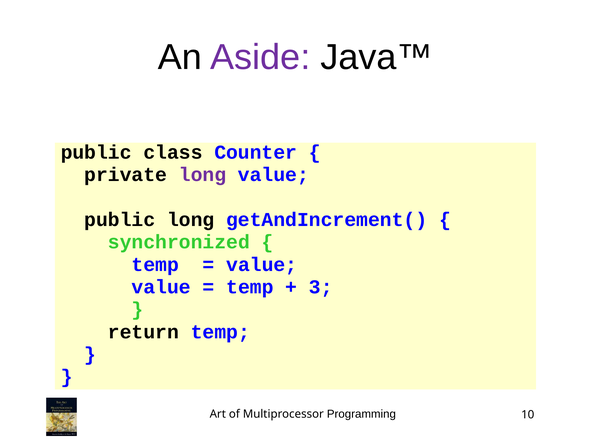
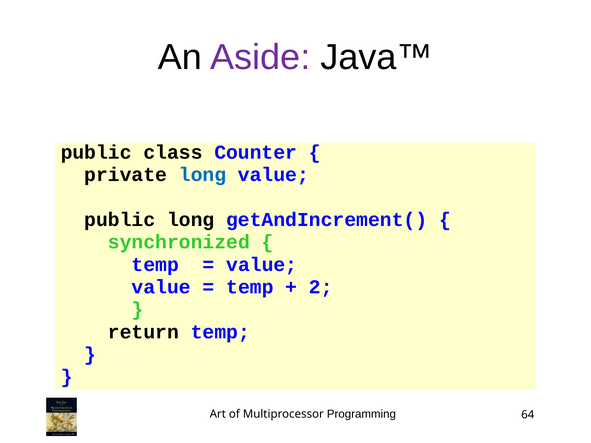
long colour: purple -> blue (203, 175)
3: 3 -> 2 (321, 287)
10: 10 -> 64 (528, 415)
